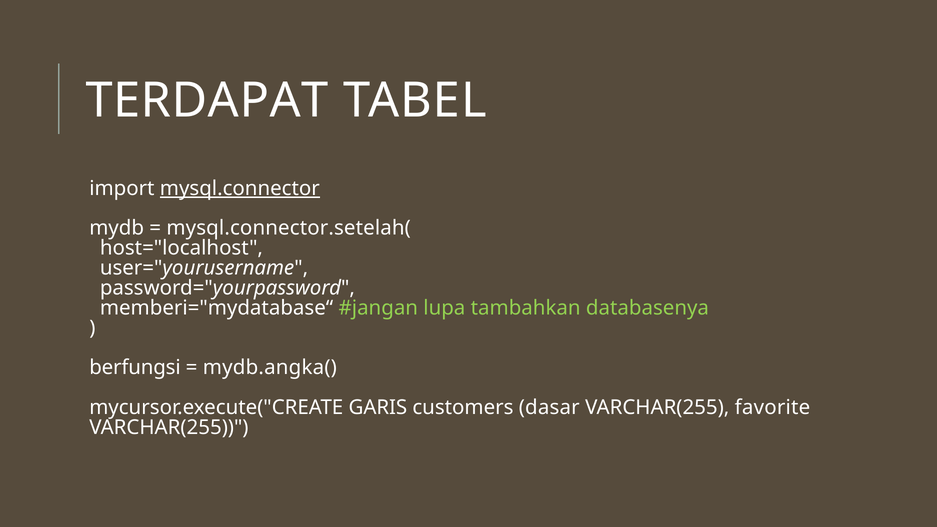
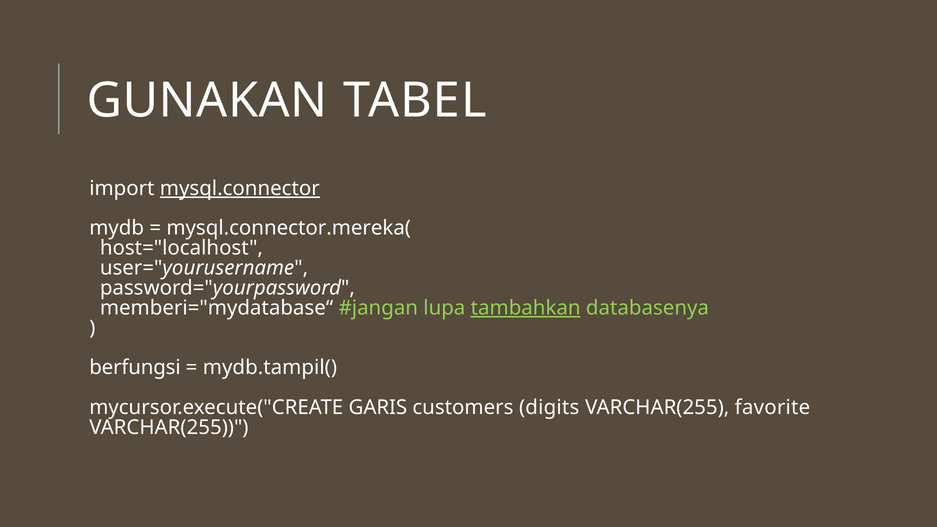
TERDAPAT: TERDAPAT -> GUNAKAN (207, 101)
mysql.connector.setelah(: mysql.connector.setelah( -> mysql.connector.mereka( (289, 228)
tambahkan underline: none -> present (526, 308)
mydb.angka(: mydb.angka( -> mydb.tampil( (270, 368)
dasar: dasar -> digits (549, 407)
